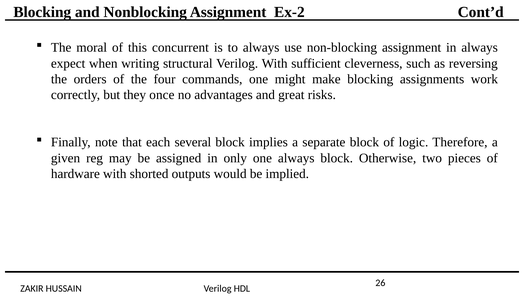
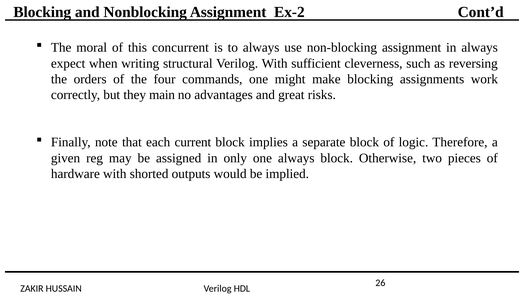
once: once -> main (162, 95)
several: several -> current (193, 142)
